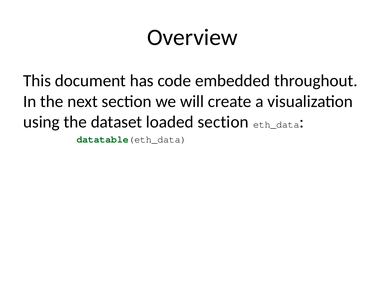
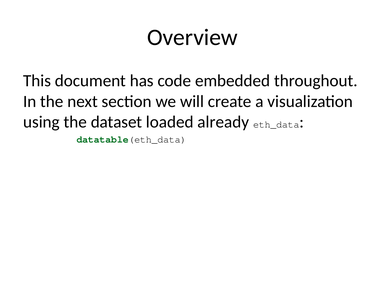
loaded section: section -> already (223, 122)
